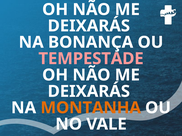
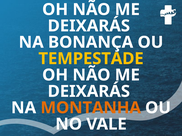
TEMPESTADE colour: pink -> yellow (91, 59)
